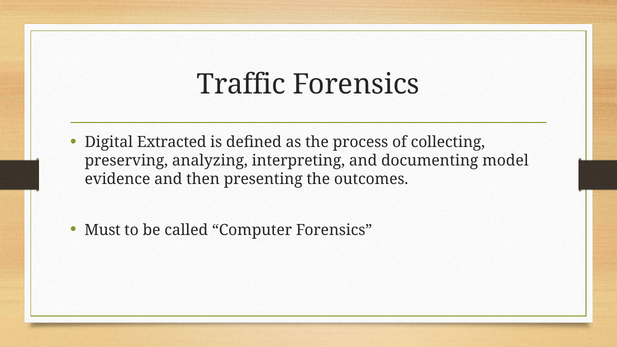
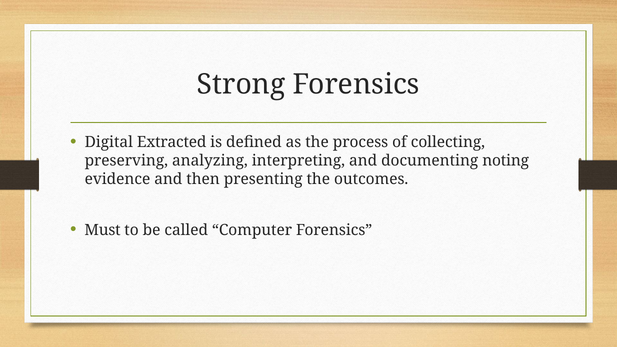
Traffic: Traffic -> Strong (241, 85)
model: model -> noting (506, 161)
